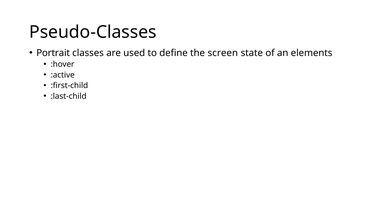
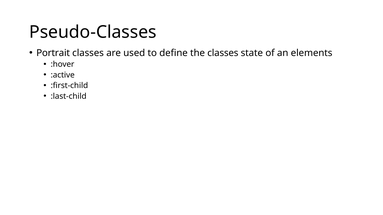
the screen: screen -> classes (223, 53)
